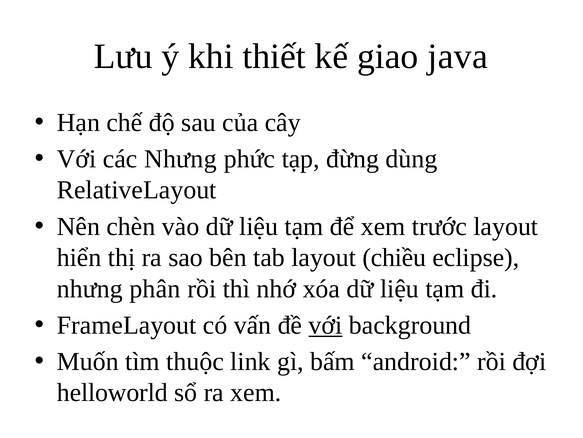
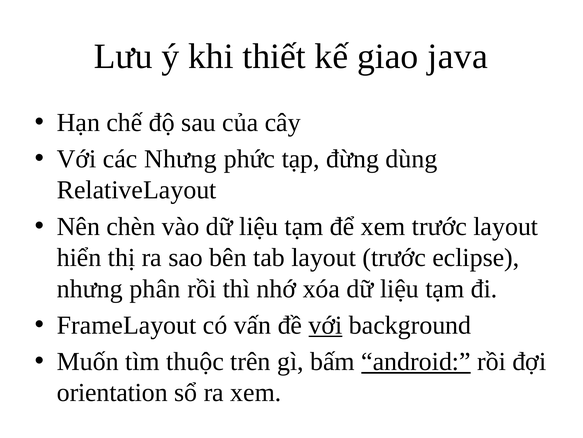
layout chiều: chiều -> trước (394, 257)
link: link -> trên (250, 361)
android underline: none -> present (416, 361)
helloworld: helloworld -> orientation (112, 392)
